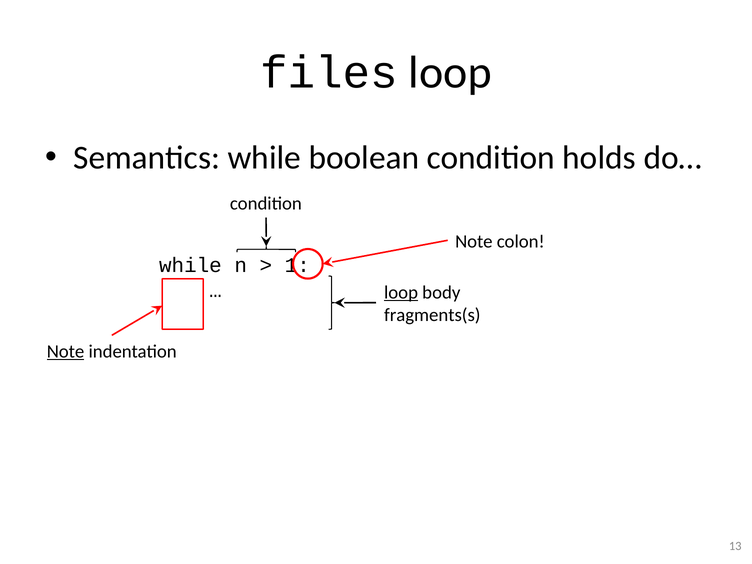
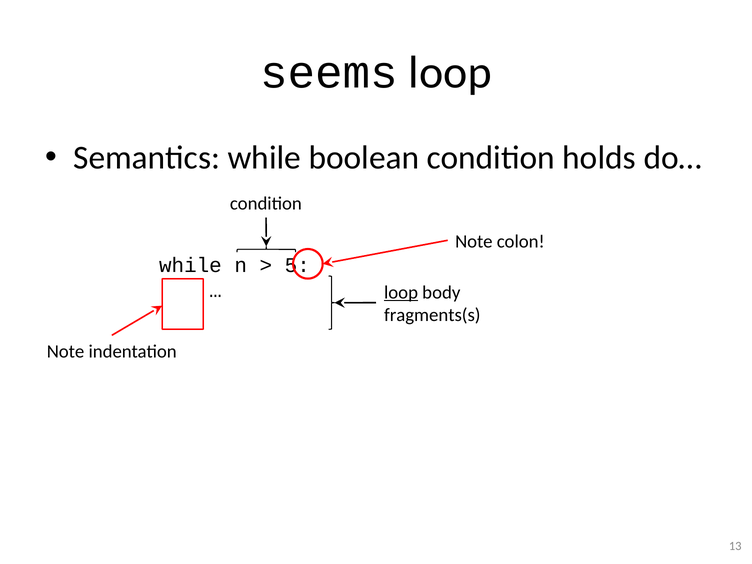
files: files -> seems (329, 73)
1: 1 -> 5 (297, 265)
Note underline: present -> none (66, 352)
